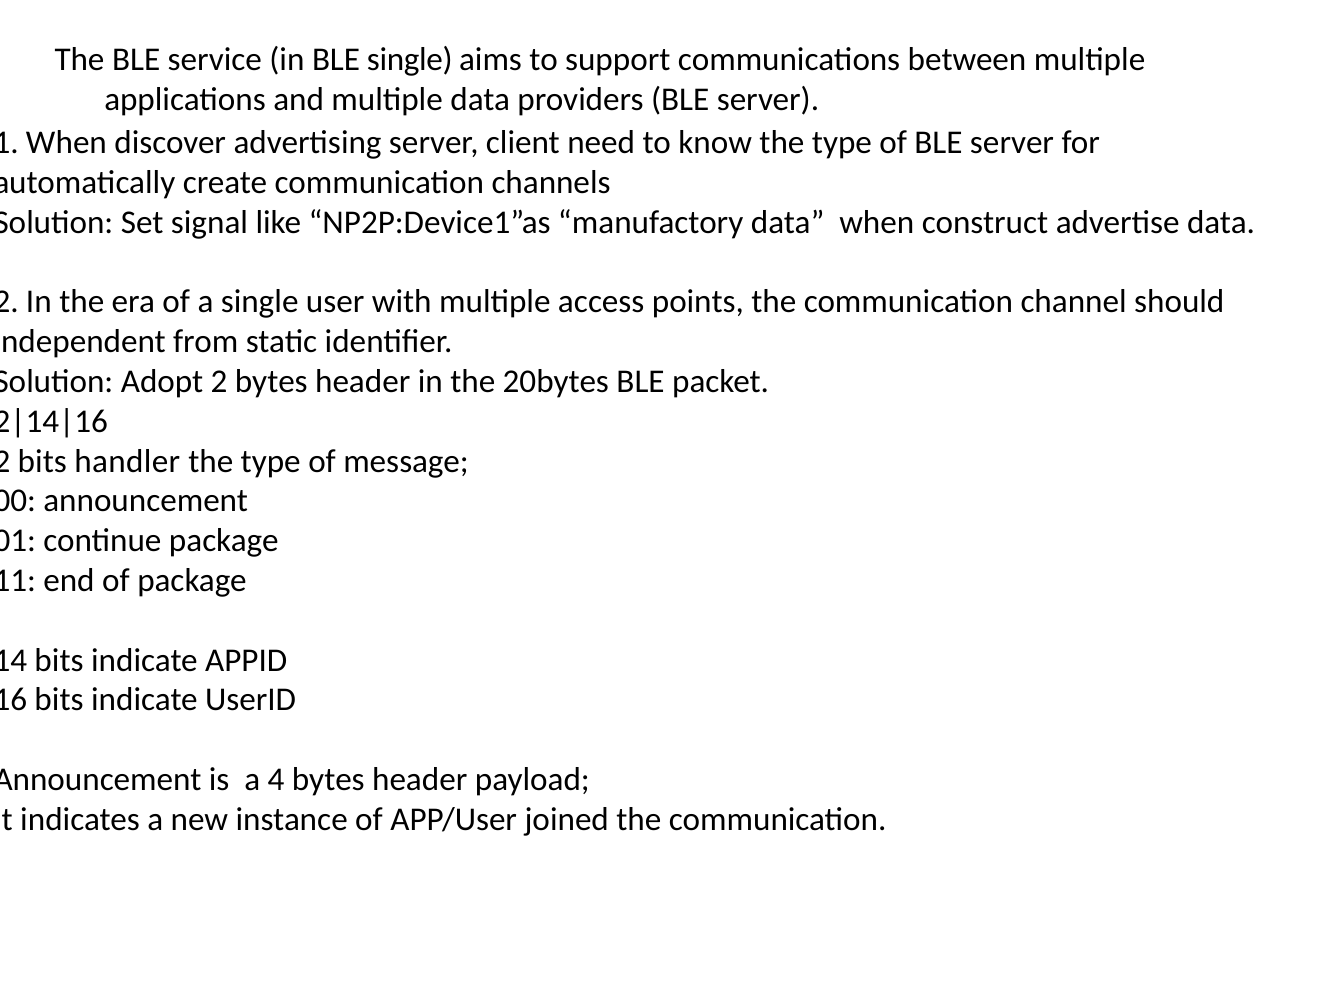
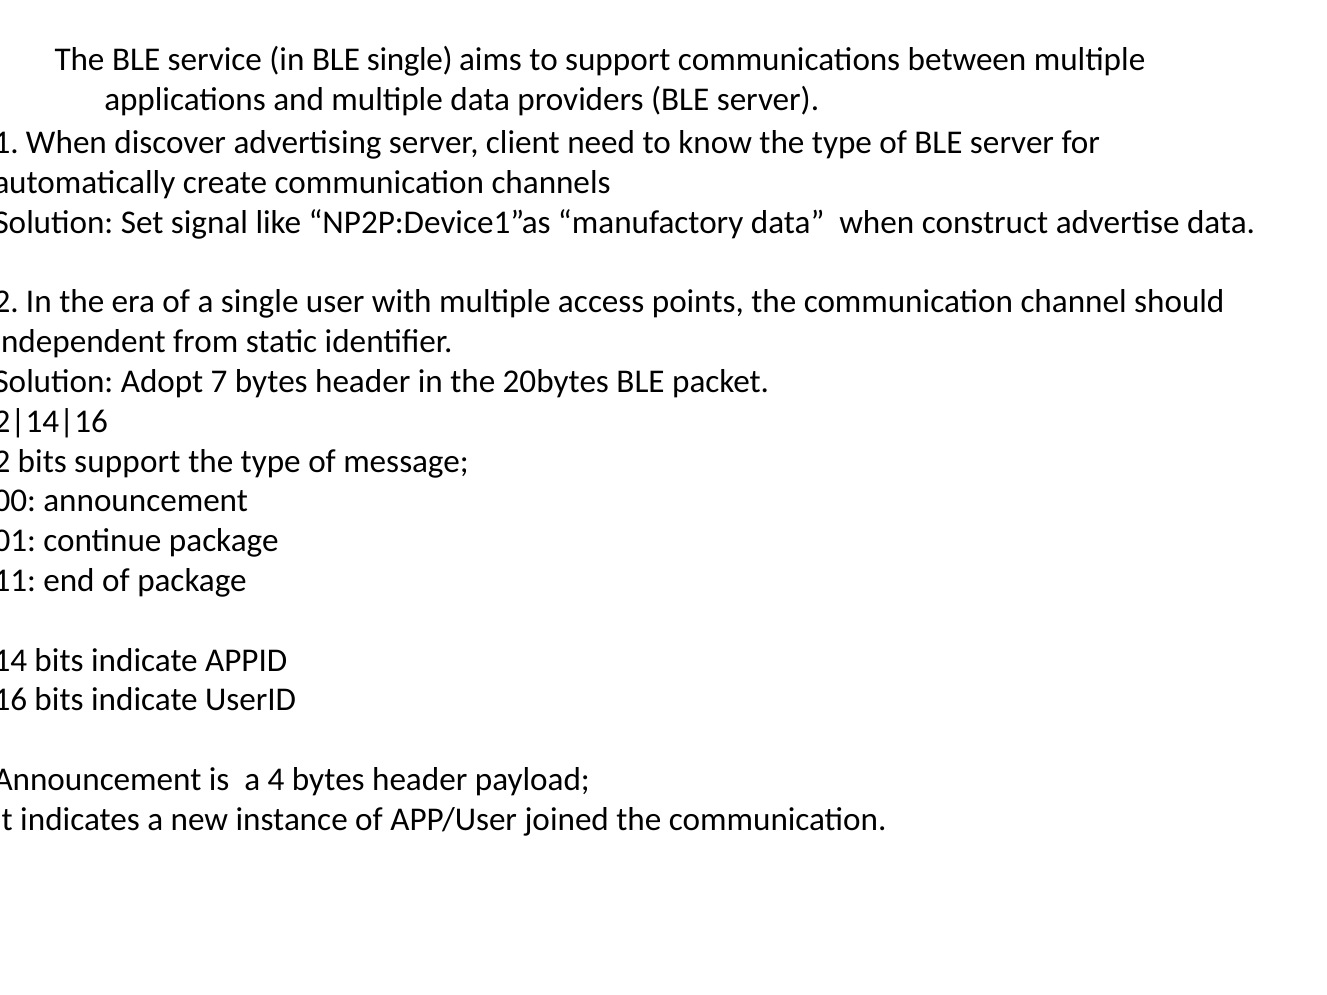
Adopt 2: 2 -> 7 (219, 382)
bits handler: handler -> support (127, 461)
